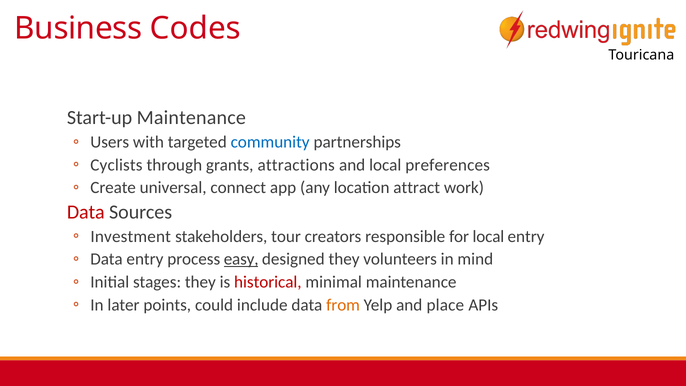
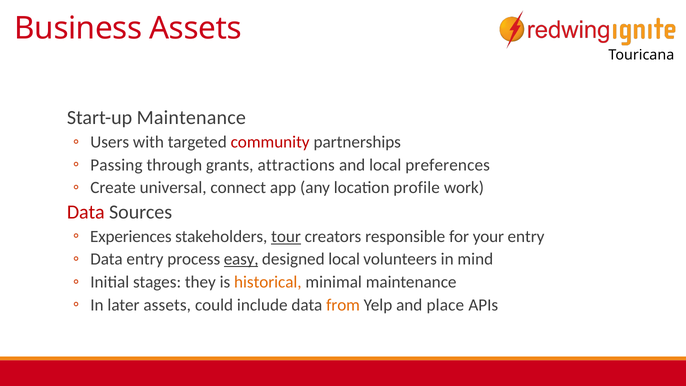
Business Codes: Codes -> Assets (195, 28)
community colour: blue -> red (270, 142)
Cyclists: Cyclists -> Passing (116, 165)
attract: attract -> profile (417, 188)
Investment: Investment -> Experiences (131, 236)
tour underline: none -> present (286, 236)
for local: local -> your (488, 236)
designed they: they -> local (344, 259)
historical colour: red -> orange (268, 282)
later points: points -> assets (167, 305)
